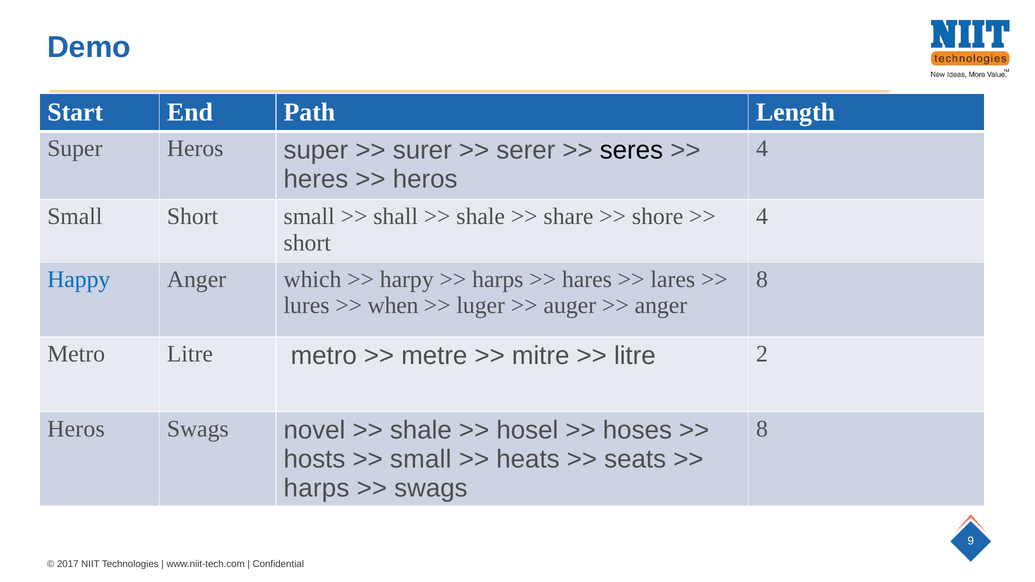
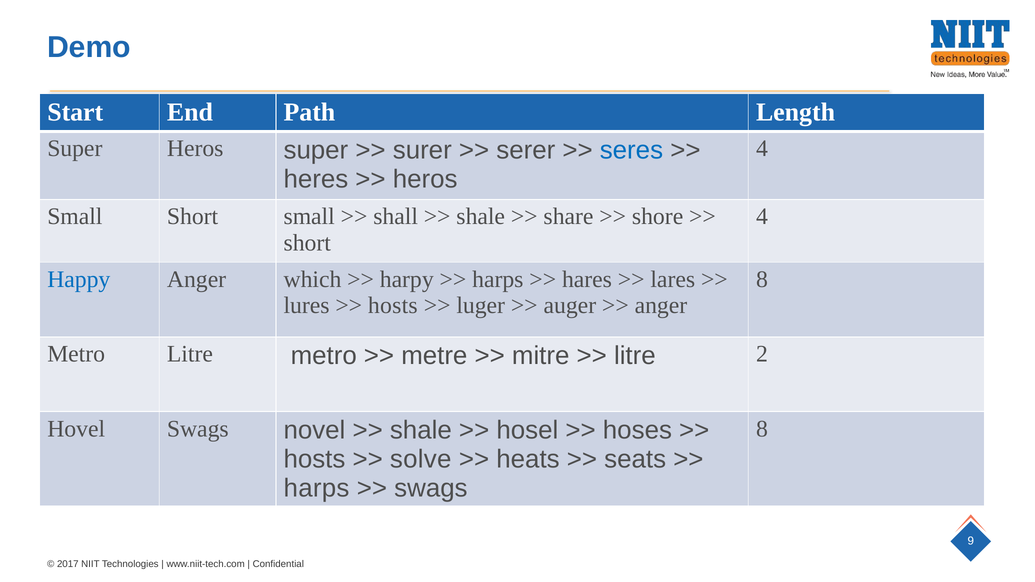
seres colour: black -> blue (631, 150)
when: when -> hosts (393, 306)
Heros: Heros -> Hovel (76, 429)
small: small -> solve (421, 459)
